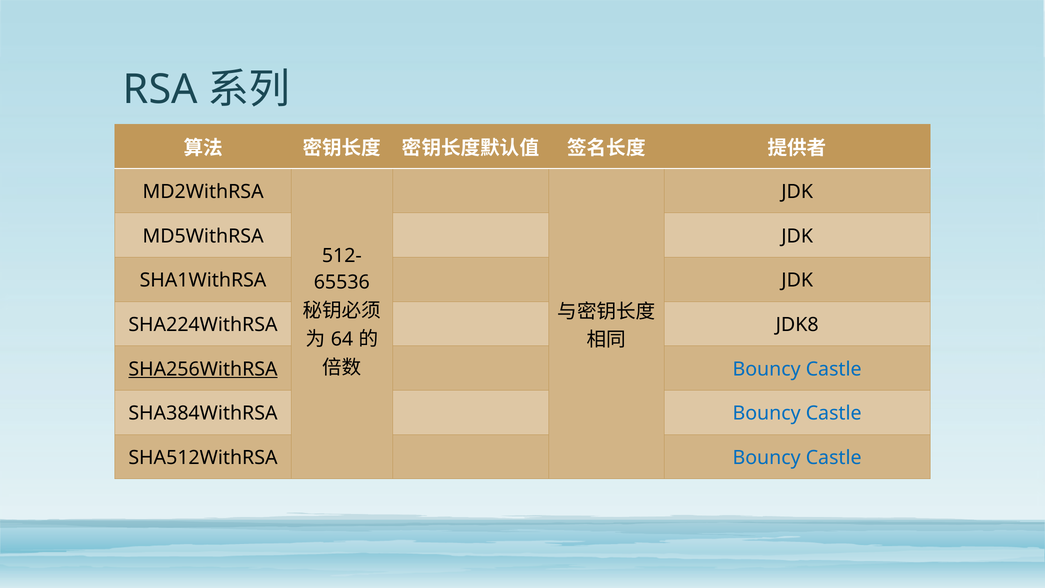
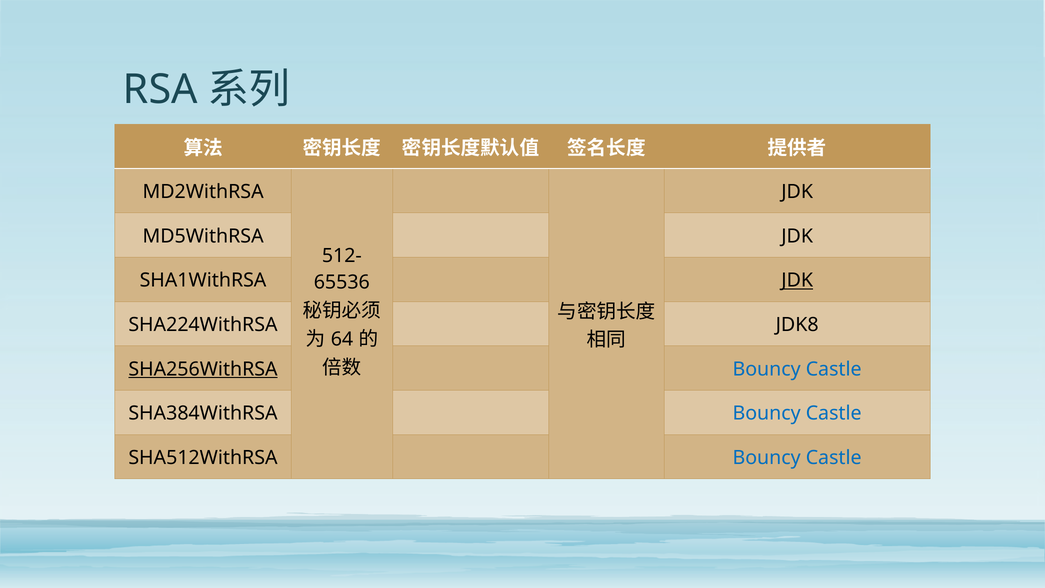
JDK underline: none -> present (797, 280)
